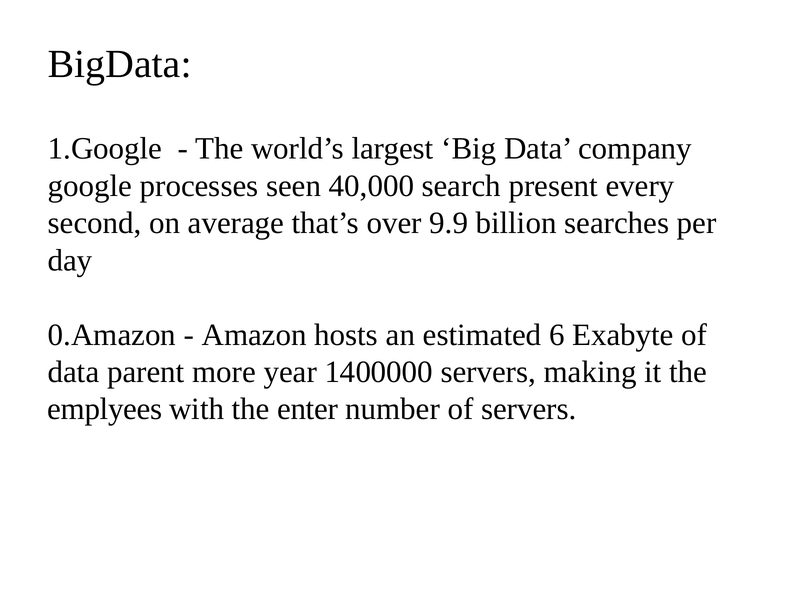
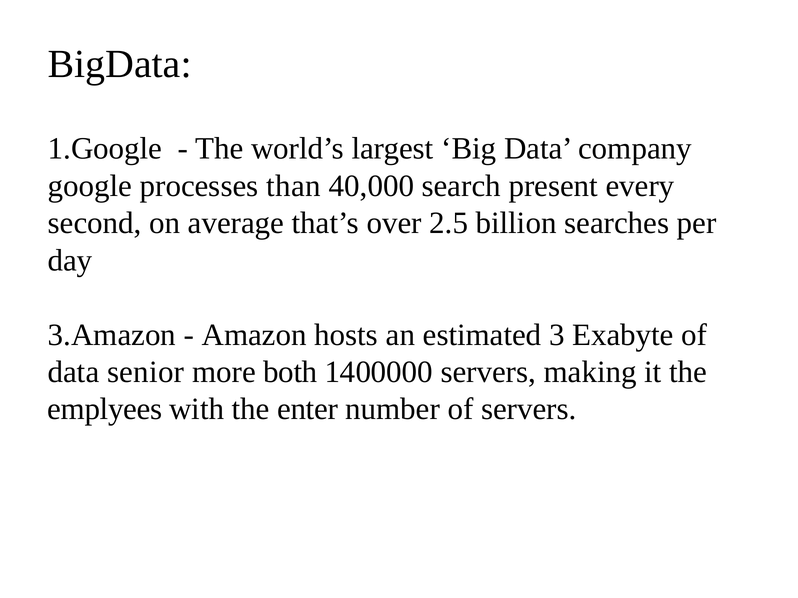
seen: seen -> than (293, 186)
9.9: 9.9 -> 2.5 (449, 223)
0.Amazon: 0.Amazon -> 3.Amazon (112, 335)
6: 6 -> 3 (557, 335)
parent: parent -> senior (146, 372)
year: year -> both (290, 372)
